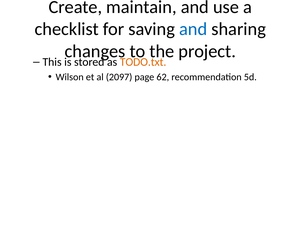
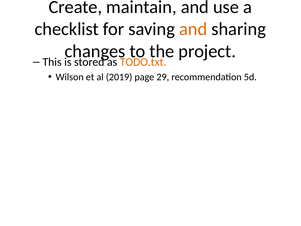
and colour: blue -> orange (193, 29)
2097: 2097 -> 2019 (119, 77)
62: 62 -> 29 (163, 77)
